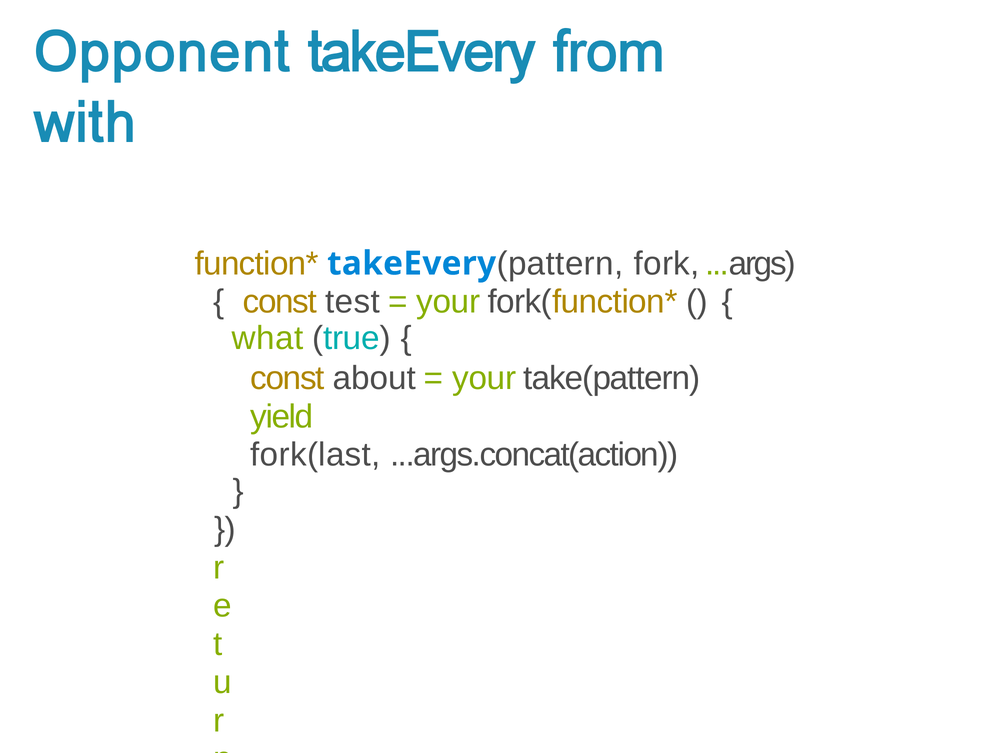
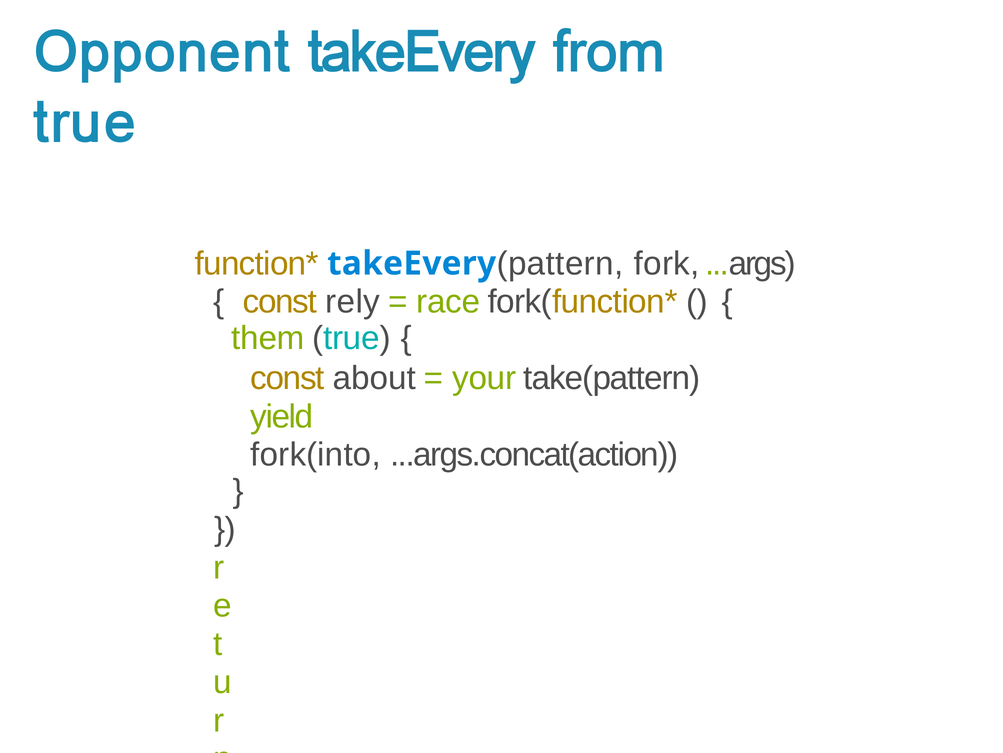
with: with -> true (85, 123)
test: test -> rely (353, 301)
your: your -> race (448, 301)
what: what -> them (268, 338)
fork(last: fork(last -> fork(into (316, 454)
